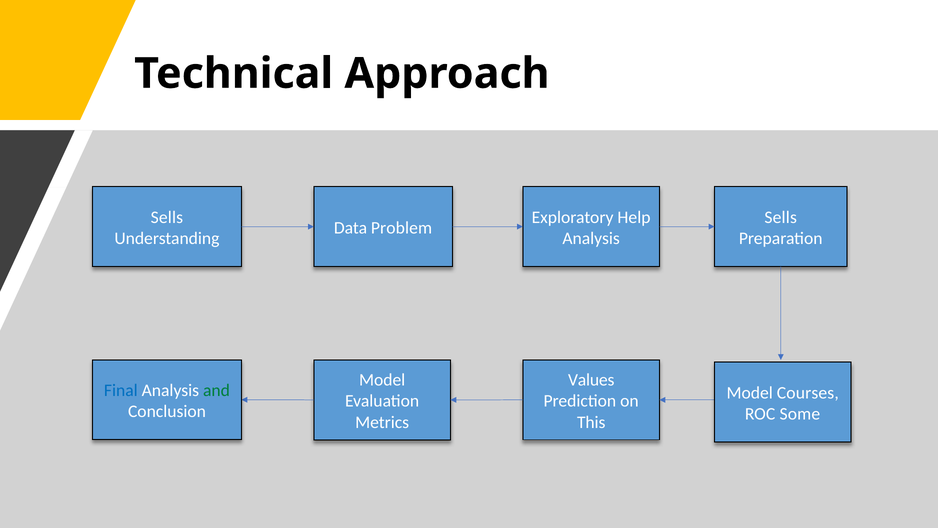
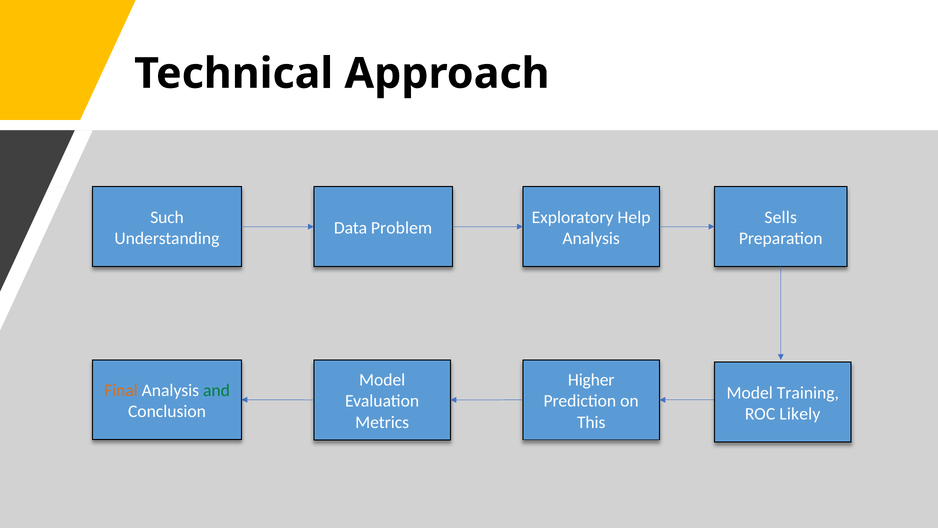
Sells: Sells -> Such (167, 217)
Values: Values -> Higher (591, 380)
Final colour: blue -> orange (121, 390)
Courses: Courses -> Training (808, 393)
Some: Some -> Likely (800, 414)
